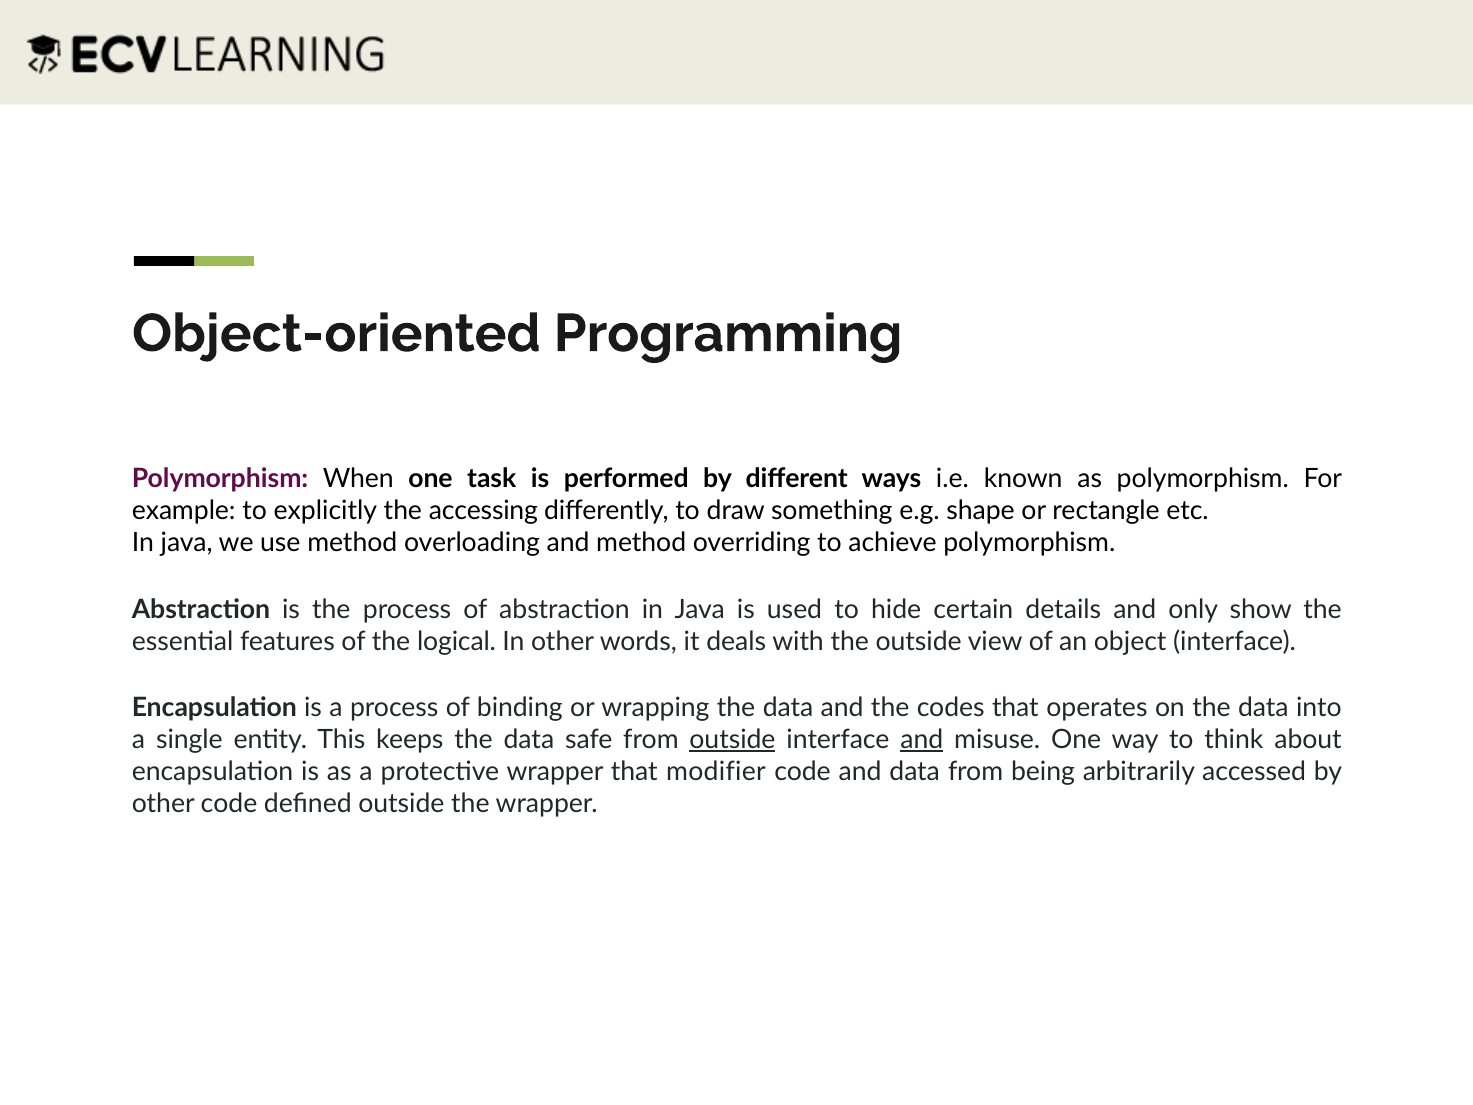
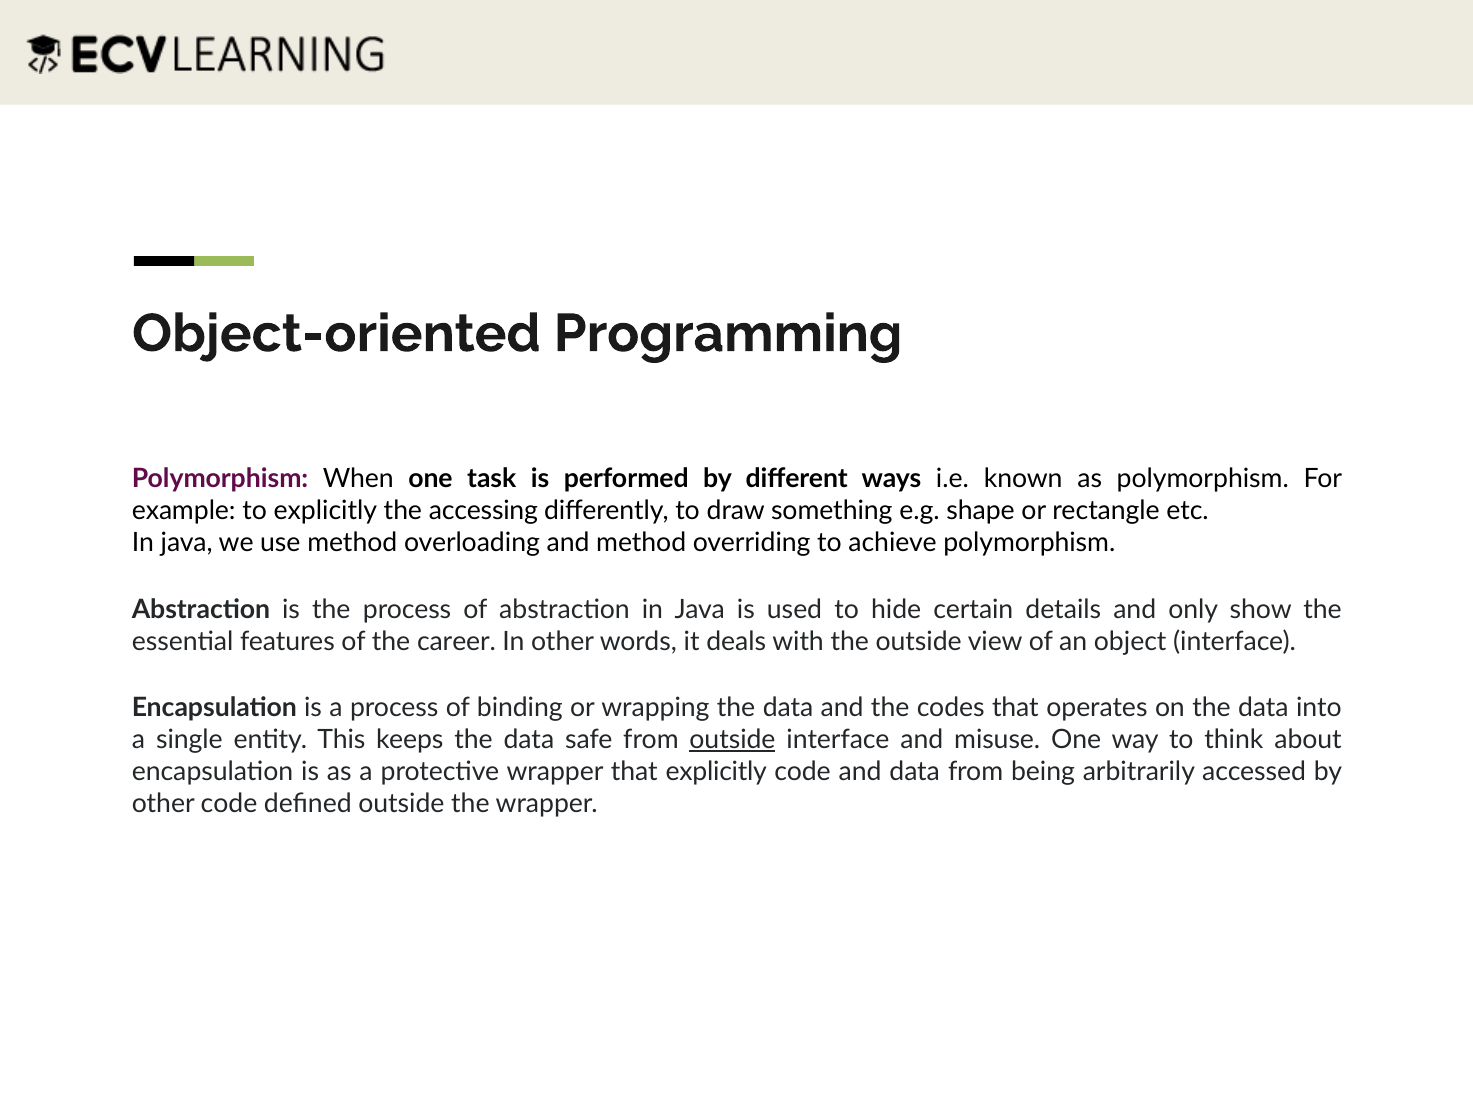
logical: logical -> career (456, 641)
and underline: present -> none (922, 740)
that modifier: modifier -> explicitly (716, 772)
